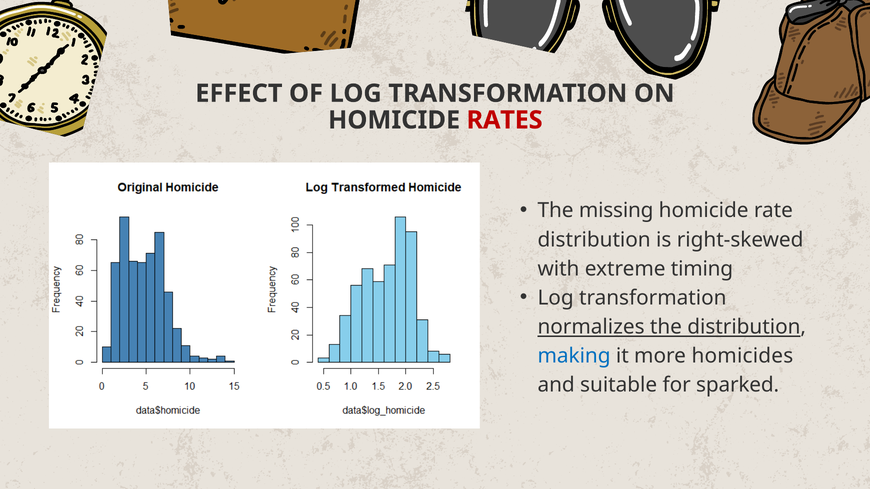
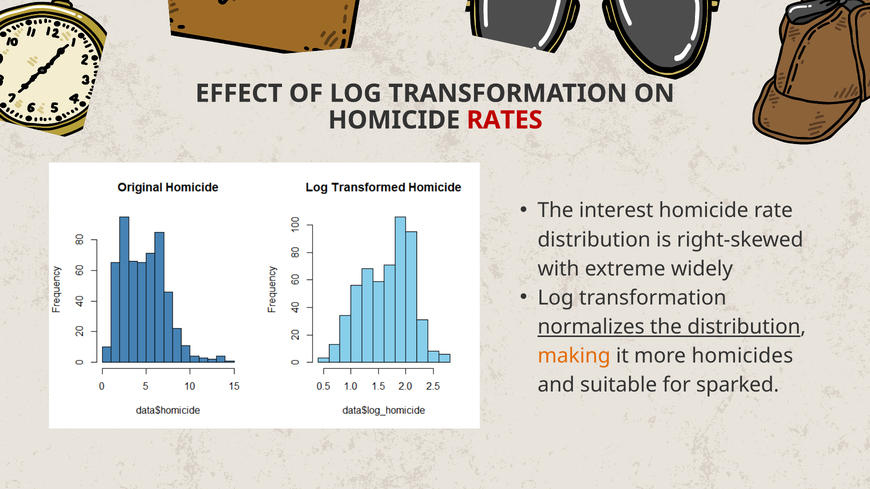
missing: missing -> interest (616, 211)
timing: timing -> widely (702, 269)
making colour: blue -> orange (574, 356)
